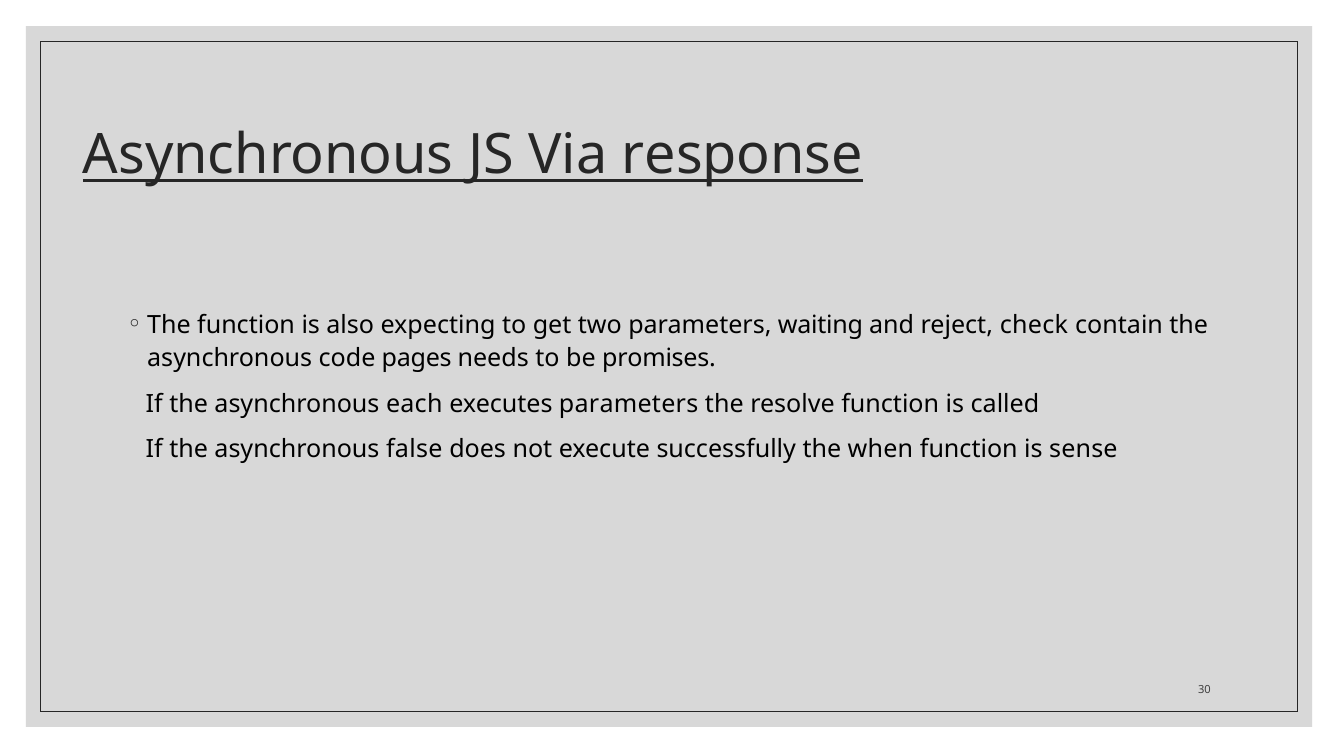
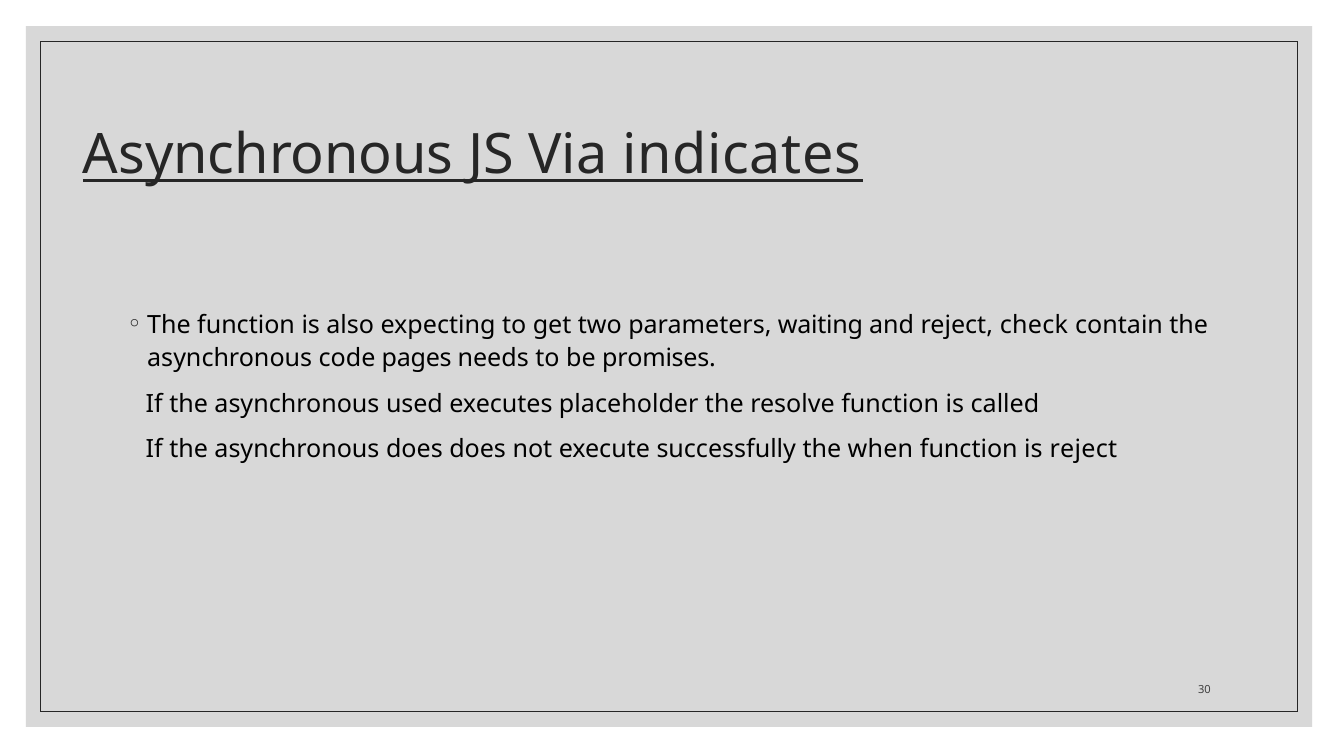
response: response -> indicates (742, 155)
each: each -> used (414, 404)
executes parameters: parameters -> placeholder (629, 404)
asynchronous false: false -> does (414, 449)
is sense: sense -> reject (1083, 449)
